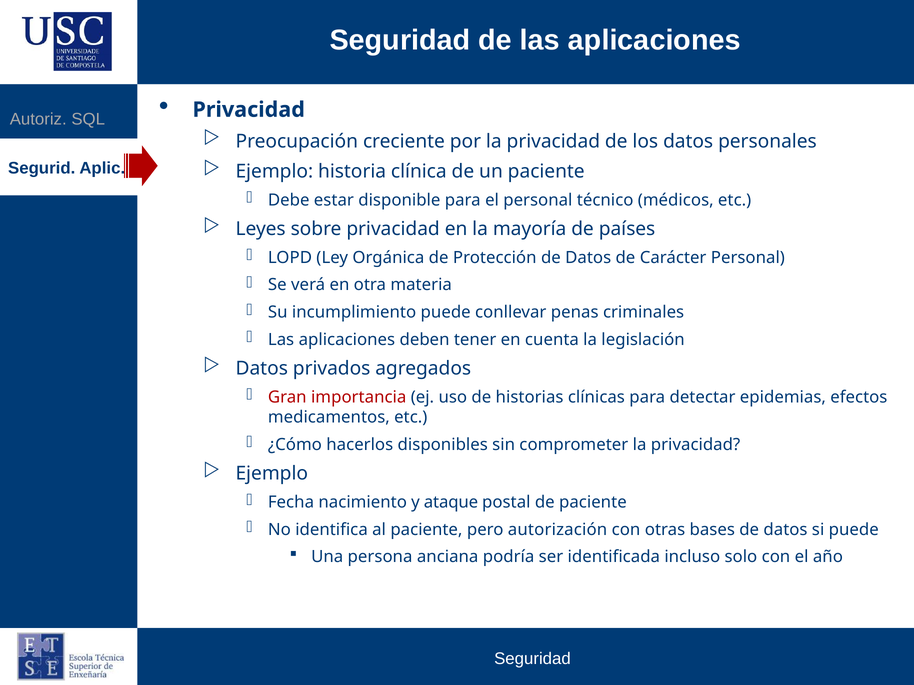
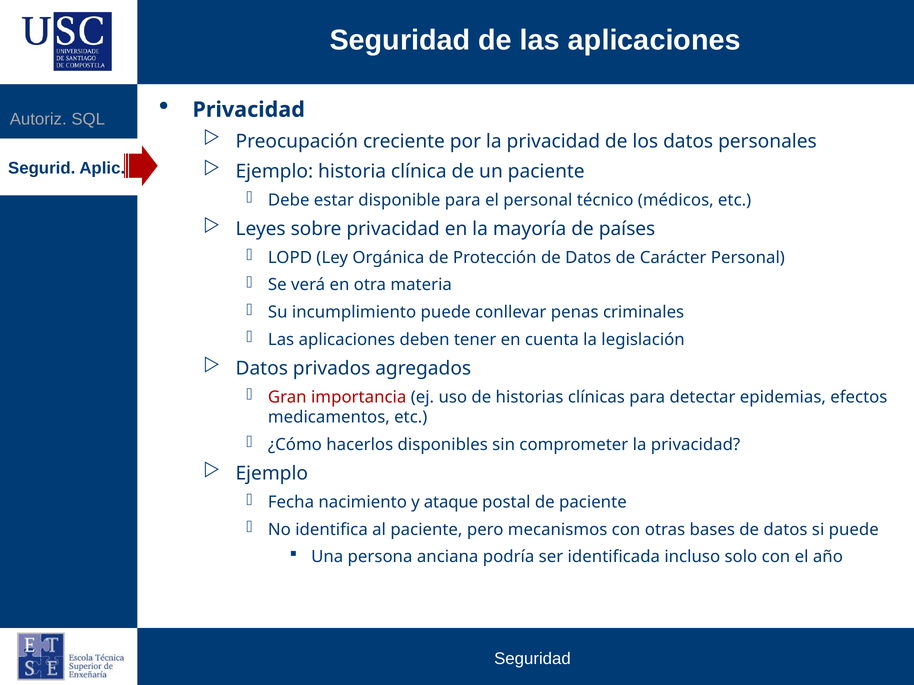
autorización: autorización -> mecanismos (558, 530)
